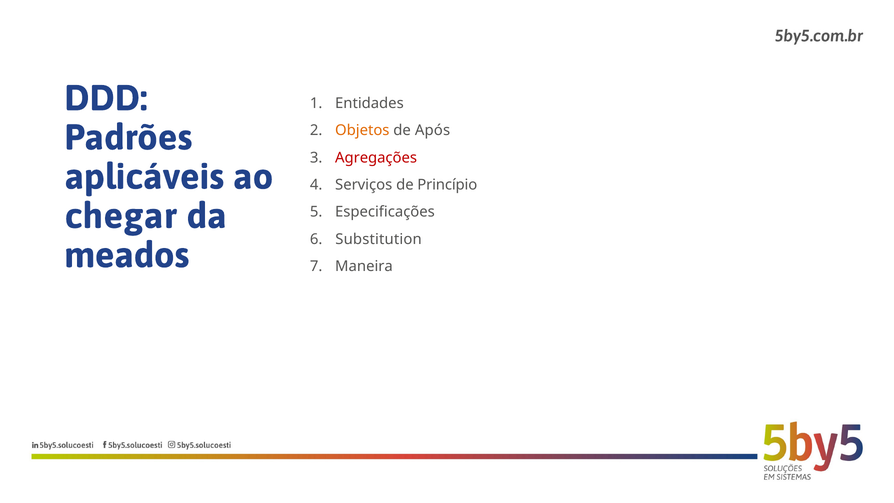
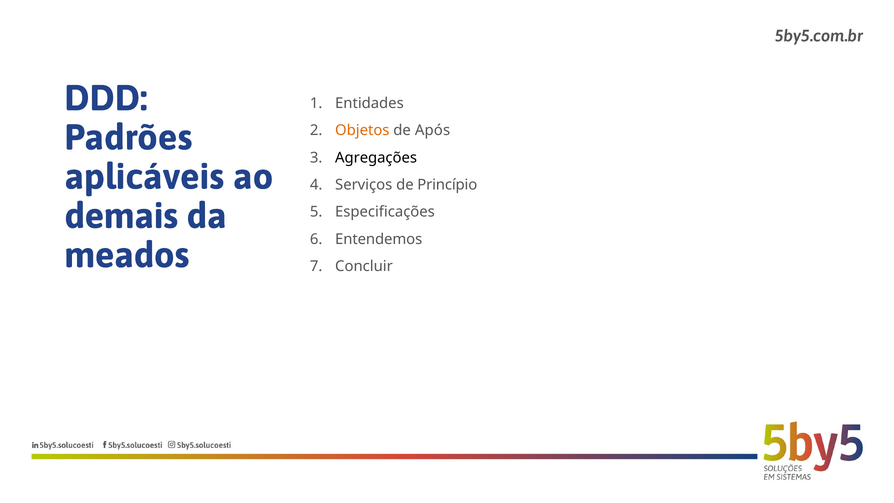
Agregações colour: red -> black (376, 158)
chegar: chegar -> demais (121, 216)
Substitution: Substitution -> Entendemos (379, 239)
Maneira: Maneira -> Concluir (364, 266)
